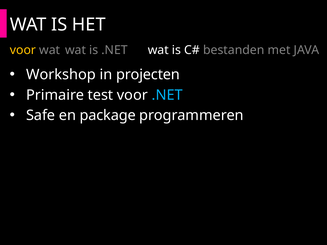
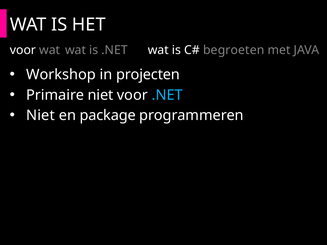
voor colour: yellow -> white (23, 50)
bestanden: bestanden -> begroeten (234, 50)
Primaire test: test -> niet (100, 95)
Safe: Safe -> Niet (40, 115)
